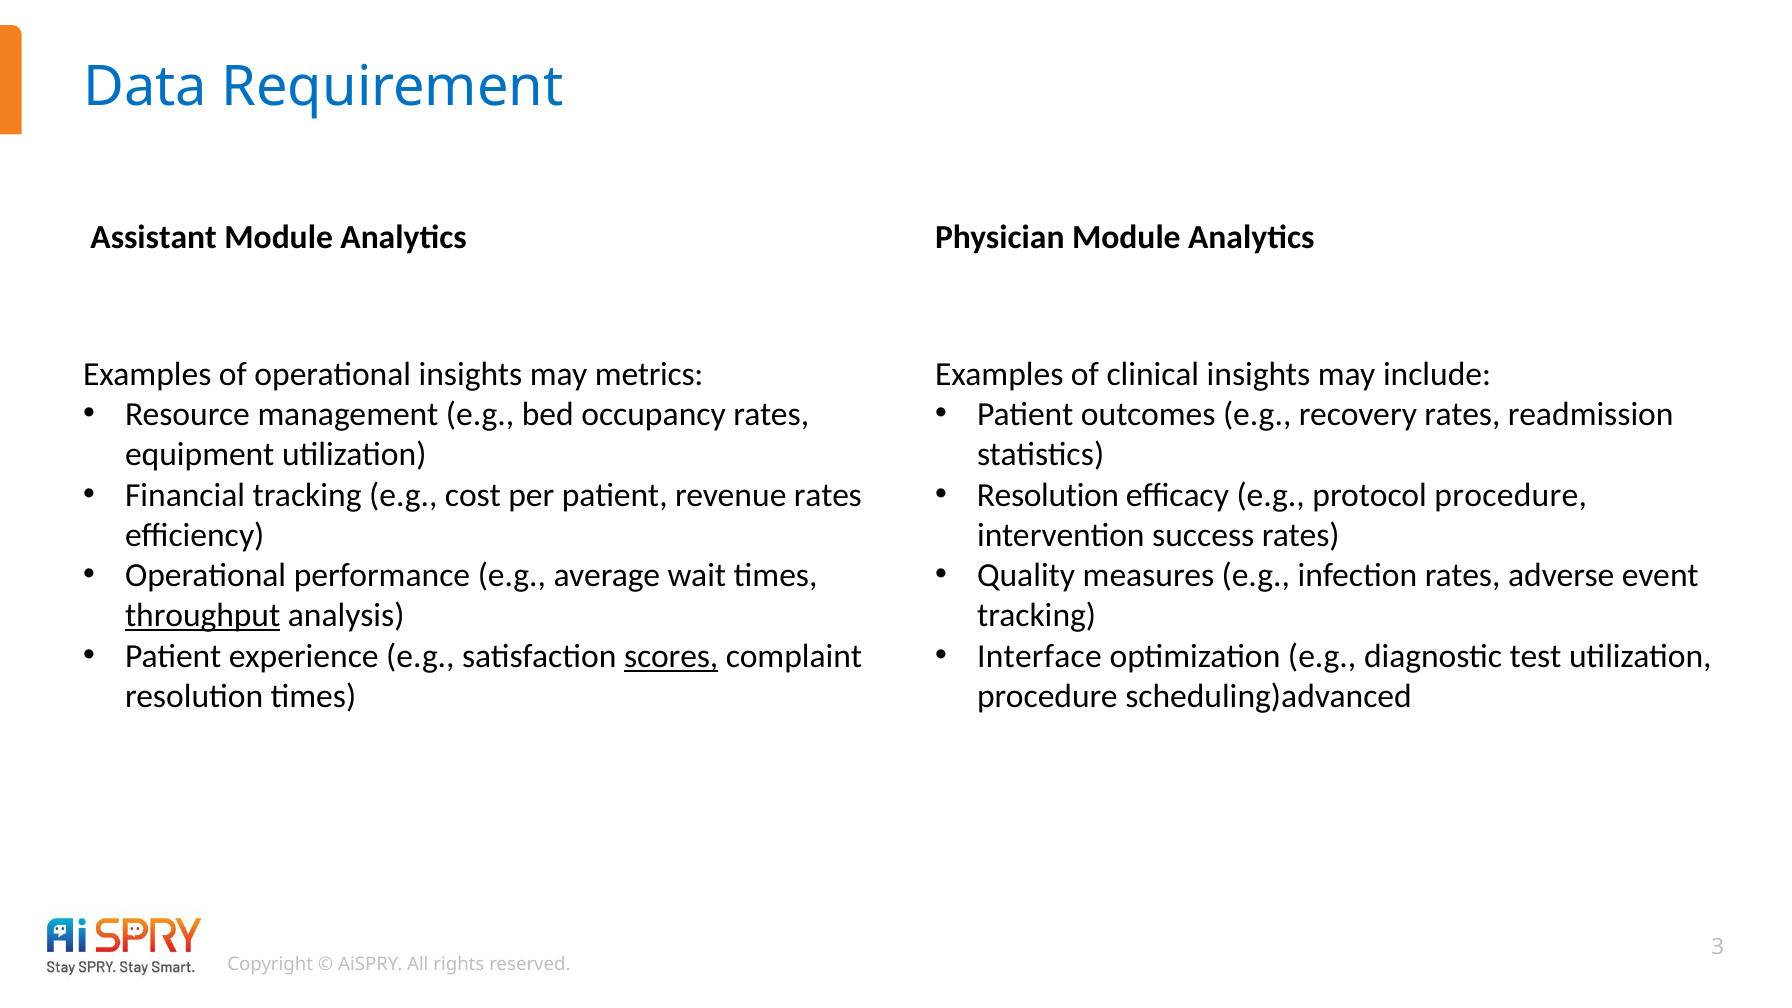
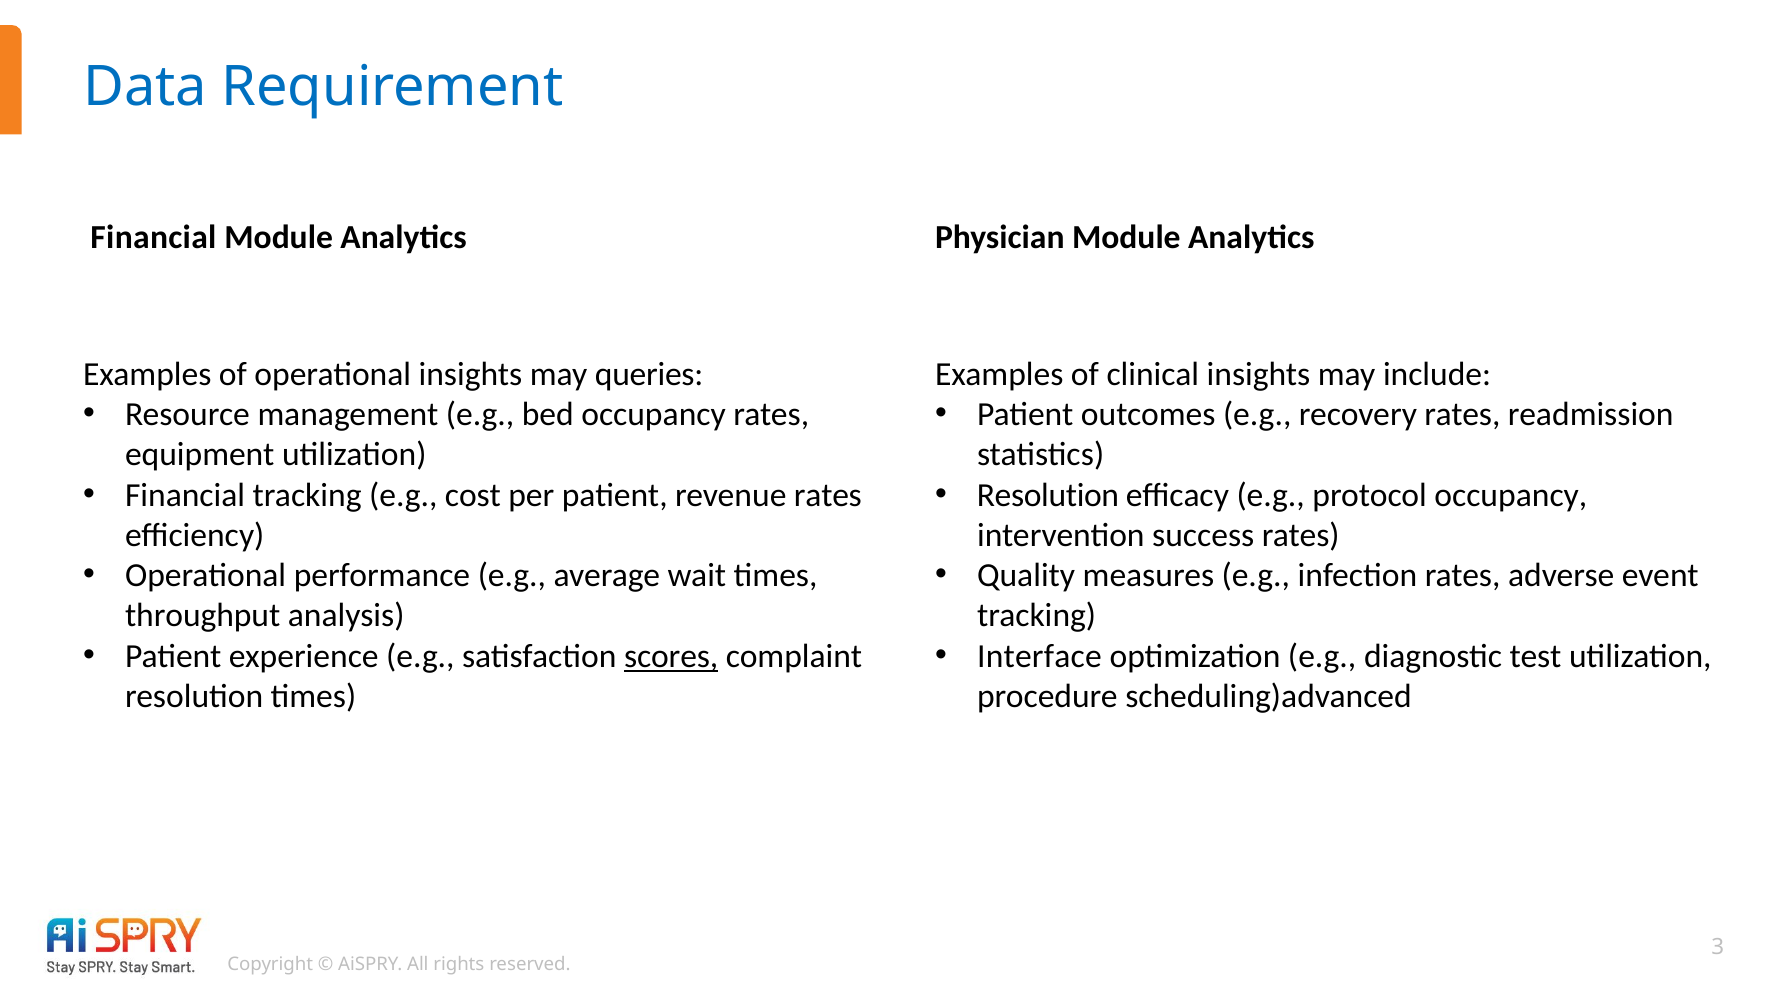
Assistant: Assistant -> Financial (153, 237)
metrics: metrics -> queries (649, 374)
protocol procedure: procedure -> occupancy (1511, 495)
throughput underline: present -> none (203, 616)
